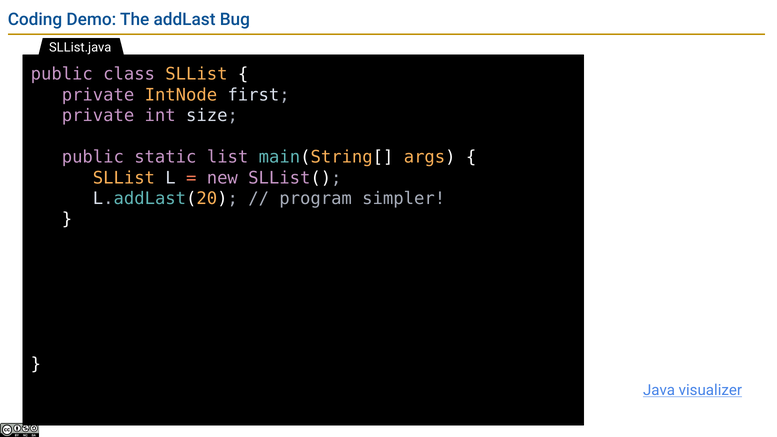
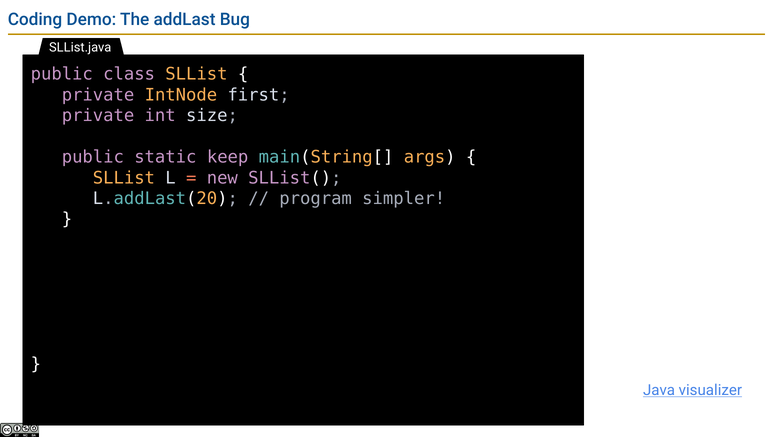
list: list -> keep (228, 157)
